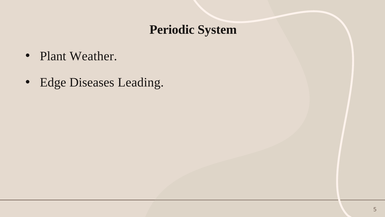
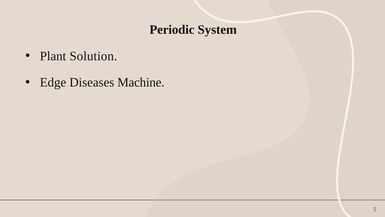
Weather: Weather -> Solution (93, 56)
Leading: Leading -> Machine (141, 82)
